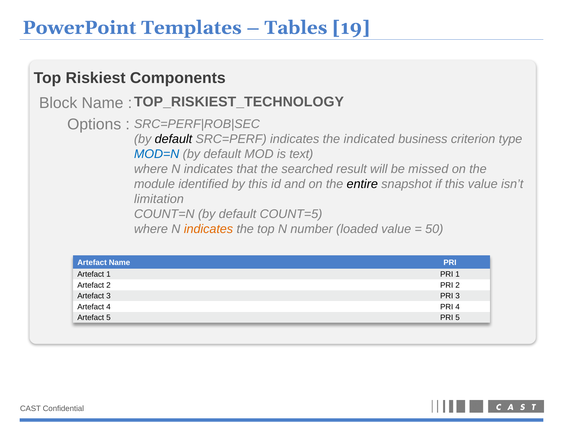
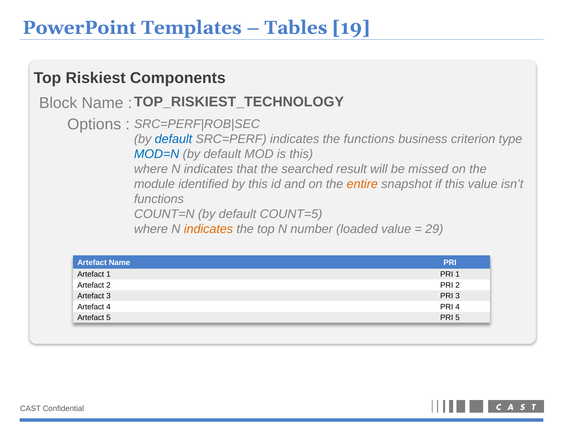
default colour: black -> blue (173, 139)
the indicated: indicated -> functions (369, 139)
is text: text -> this (301, 154)
entire colour: black -> orange (362, 184)
limitation: limitation -> functions (159, 199)
50: 50 -> 29 (434, 229)
